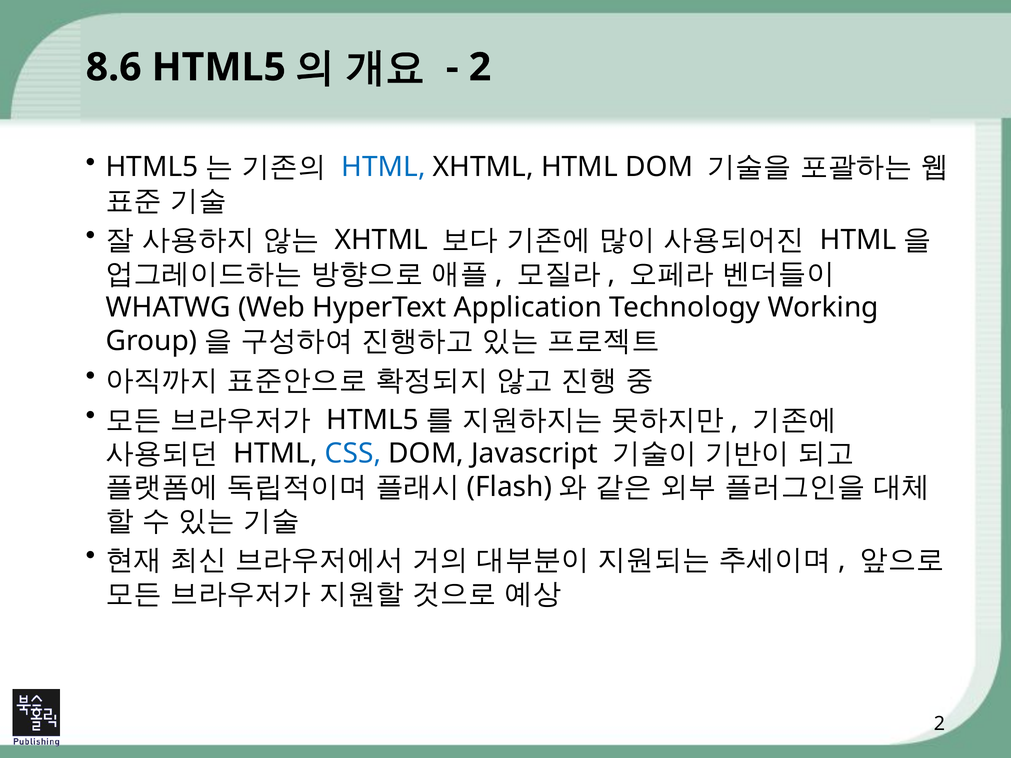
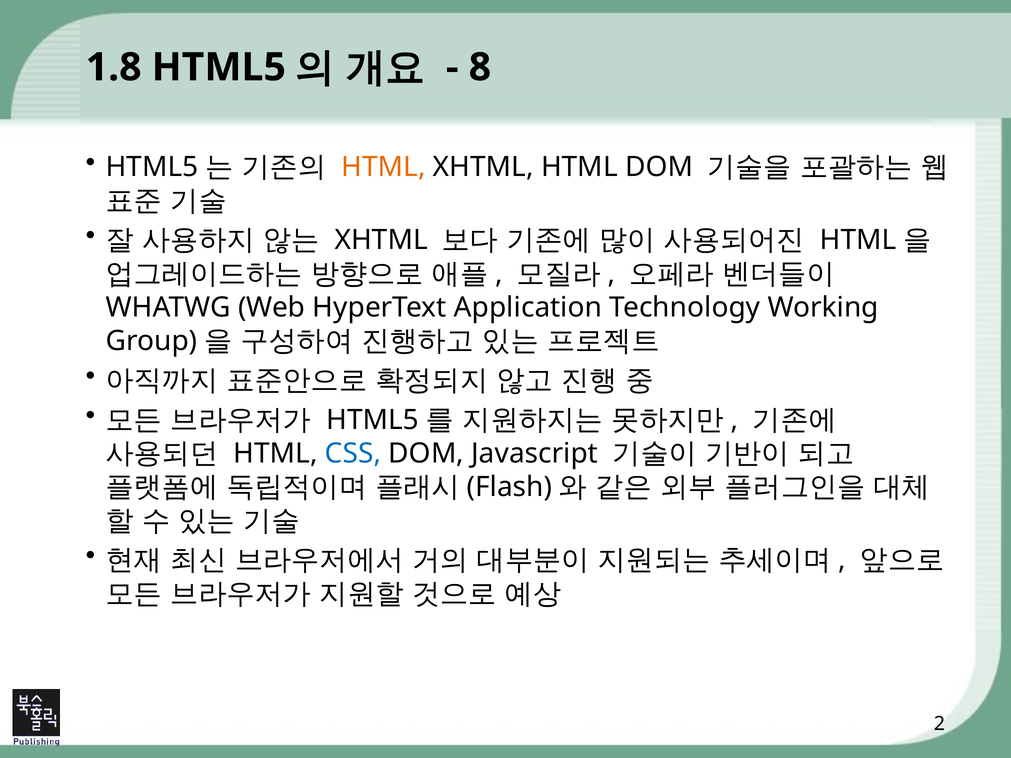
8.6: 8.6 -> 1.8 (114, 67)
2: 2 -> 8 (480, 67)
HTML colour: blue -> orange (384, 167)
